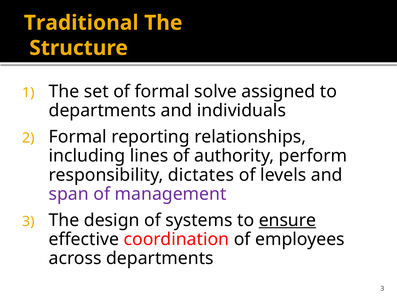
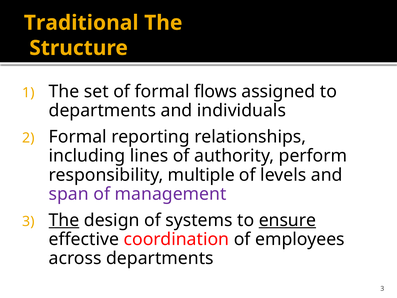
solve: solve -> flows (216, 91)
dictates: dictates -> multiple (201, 175)
The underline: none -> present (64, 220)
